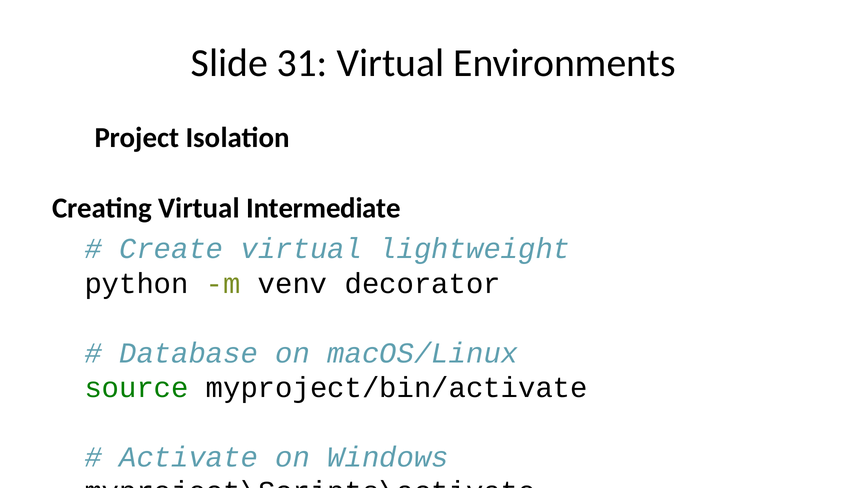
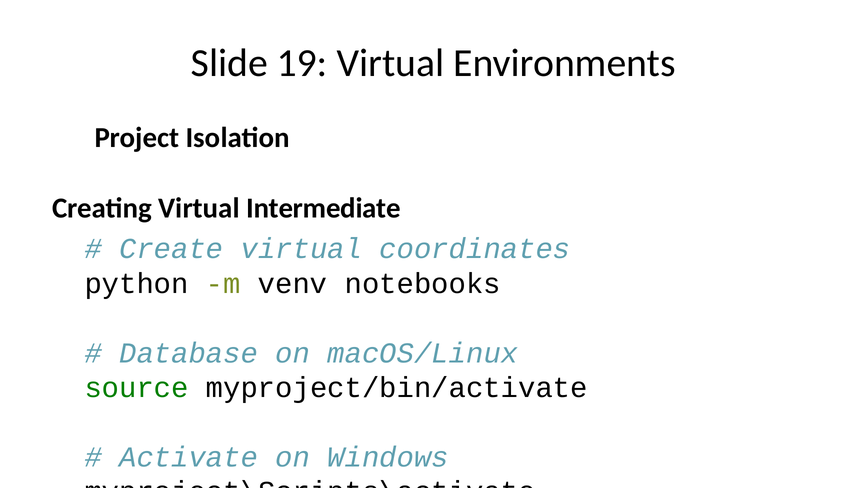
31: 31 -> 19 (302, 63)
lightweight: lightweight -> coordinates (475, 249)
decorator: decorator -> notebooks (423, 283)
